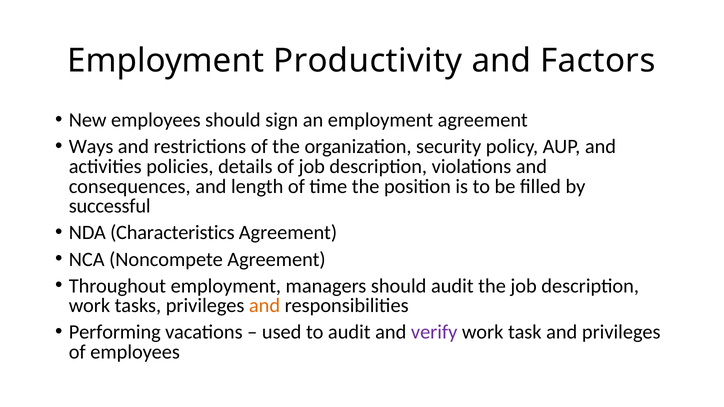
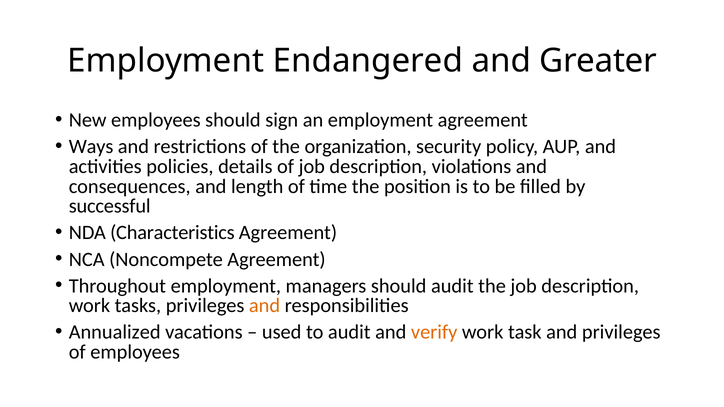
Productivity: Productivity -> Endangered (368, 61)
Factors: Factors -> Greater (598, 61)
Performing: Performing -> Annualized (115, 332)
verify colour: purple -> orange (434, 332)
